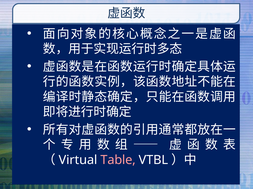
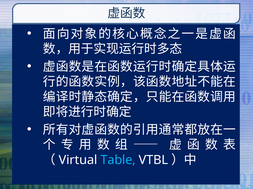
Table colour: pink -> light blue (118, 161)
